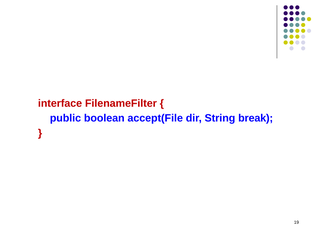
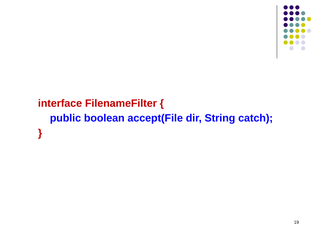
break: break -> catch (256, 118)
